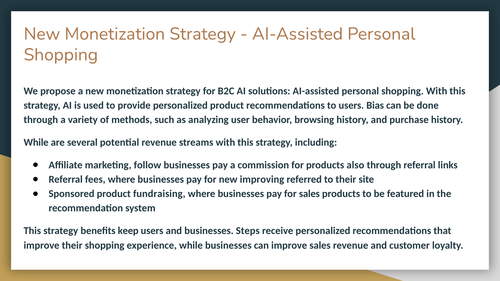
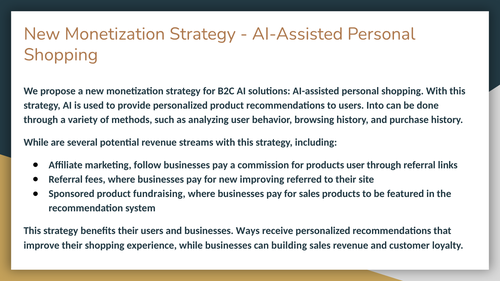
Bias: Bias -> Into (375, 106)
products also: also -> user (356, 165)
benefits keep: keep -> their (128, 231)
Steps: Steps -> Ways (248, 231)
can improve: improve -> building (289, 245)
